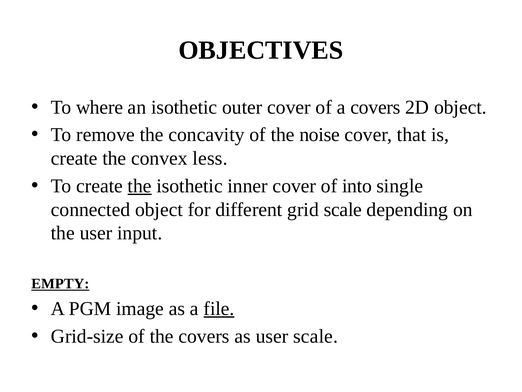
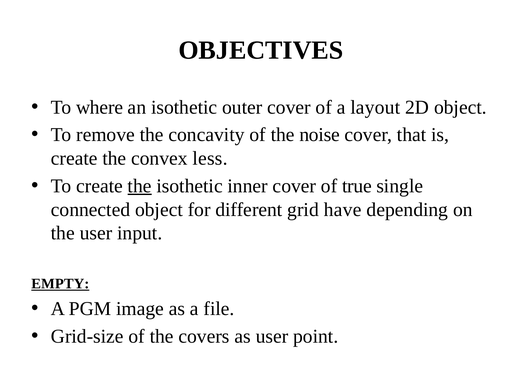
a covers: covers -> layout (375, 107)
into: into -> true (357, 186)
grid scale: scale -> have (343, 209)
file underline: present -> none (219, 308)
user scale: scale -> point (316, 336)
